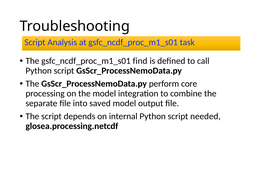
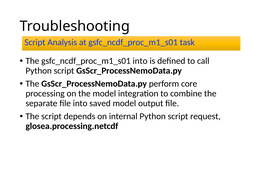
gsfc_ncdf_proc_m1_s01 find: find -> into (140, 61)
needed: needed -> request (205, 116)
